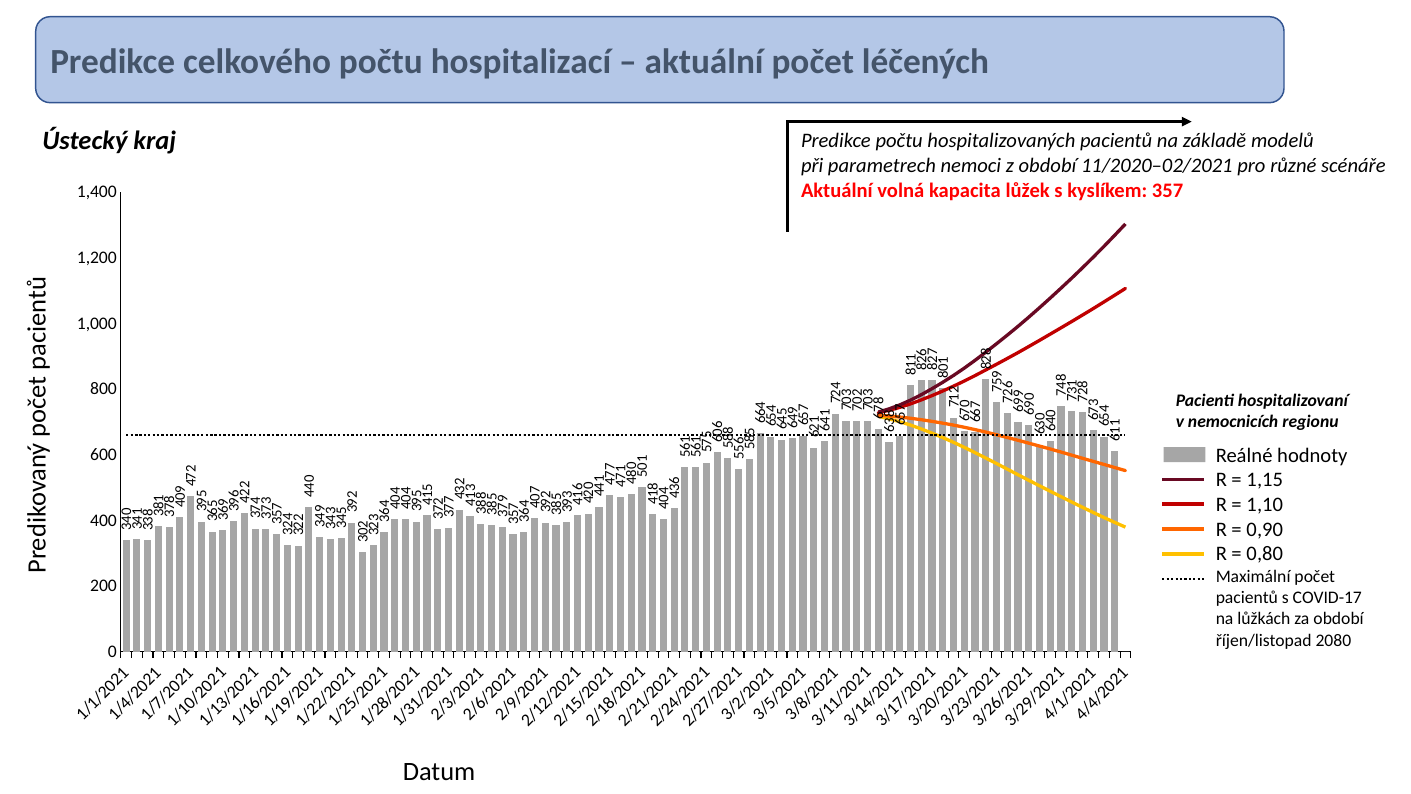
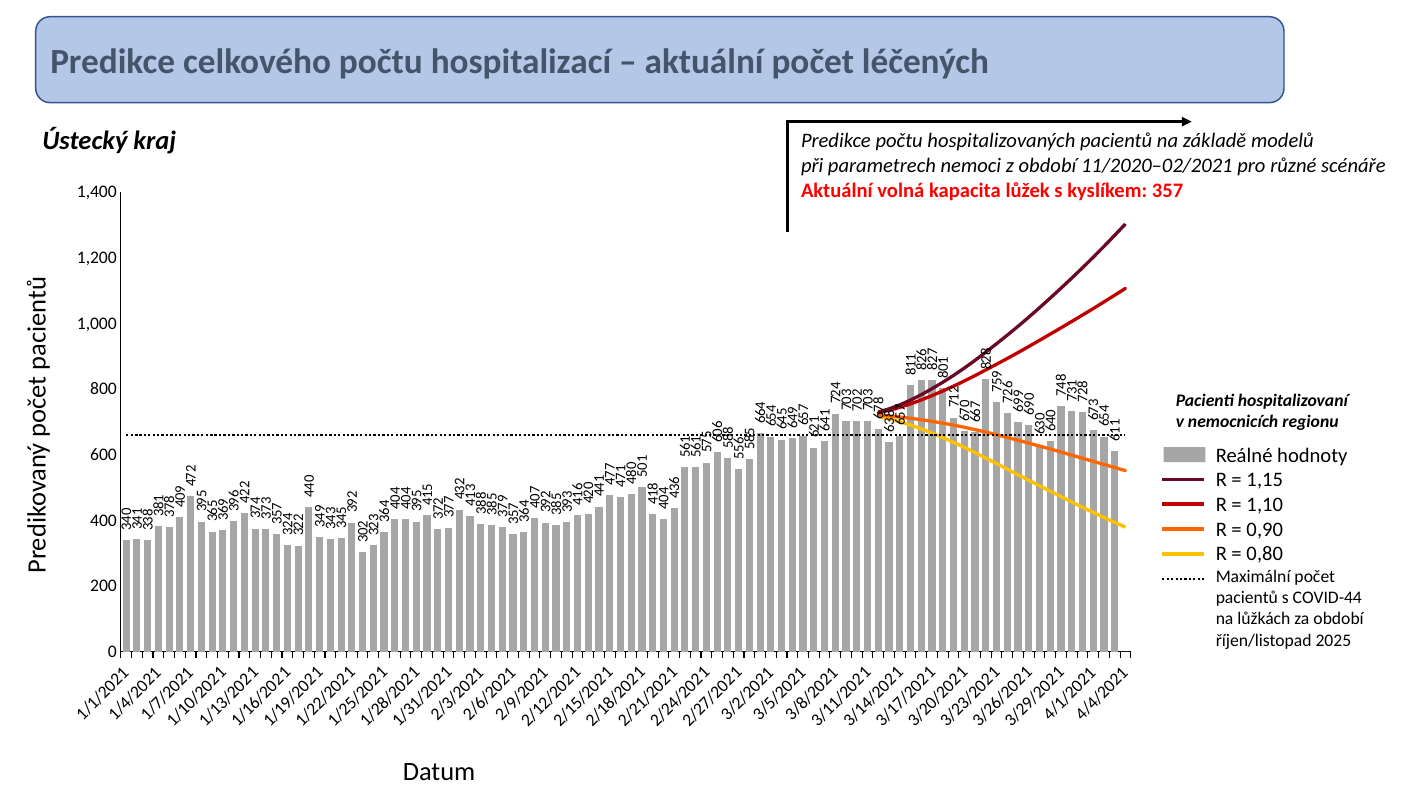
COVID-17: COVID-17 -> COVID-44 (1327, 598)
2080: 2080 -> 2025 (1333, 640)
